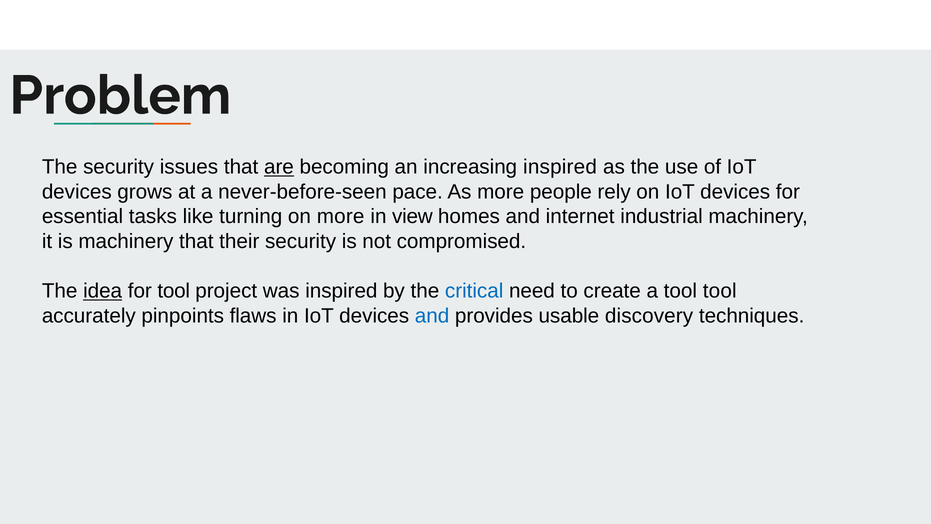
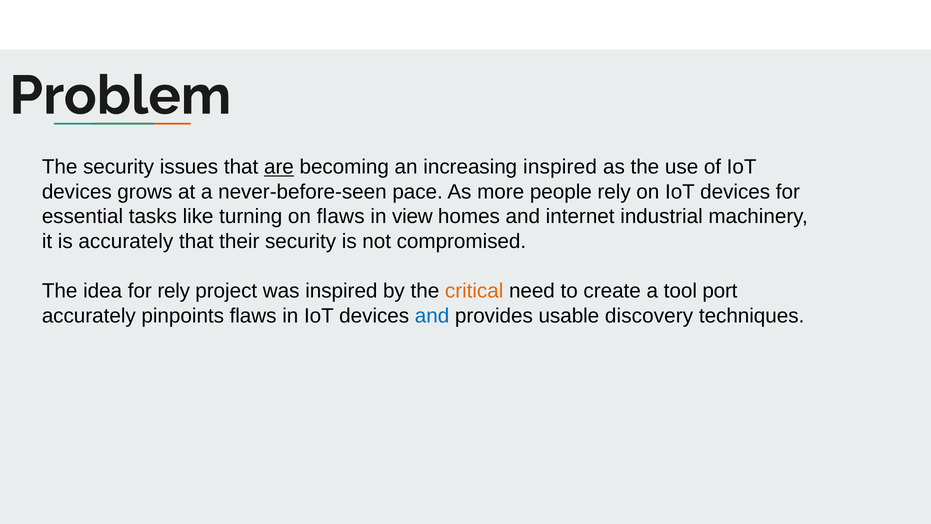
on more: more -> flaws (341, 217)
is machinery: machinery -> accurately (126, 241)
idea underline: present -> none (103, 291)
for tool: tool -> rely (174, 291)
critical colour: blue -> orange (474, 291)
tool tool: tool -> port (720, 291)
